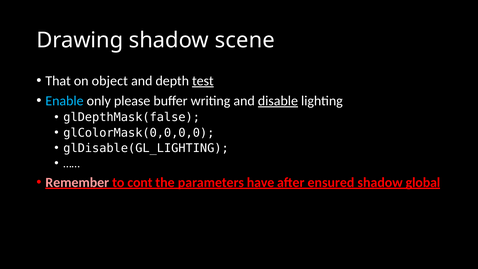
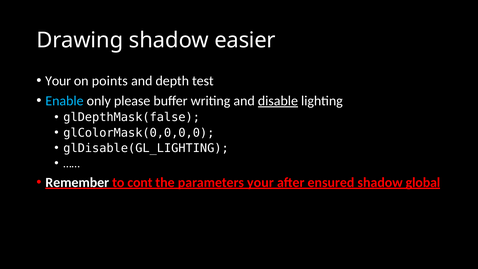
scene: scene -> easier (245, 40)
That: That -> Your (58, 81)
object: object -> points (110, 81)
test underline: present -> none (203, 81)
Remember colour: pink -> white (77, 182)
parameters have: have -> your (260, 182)
